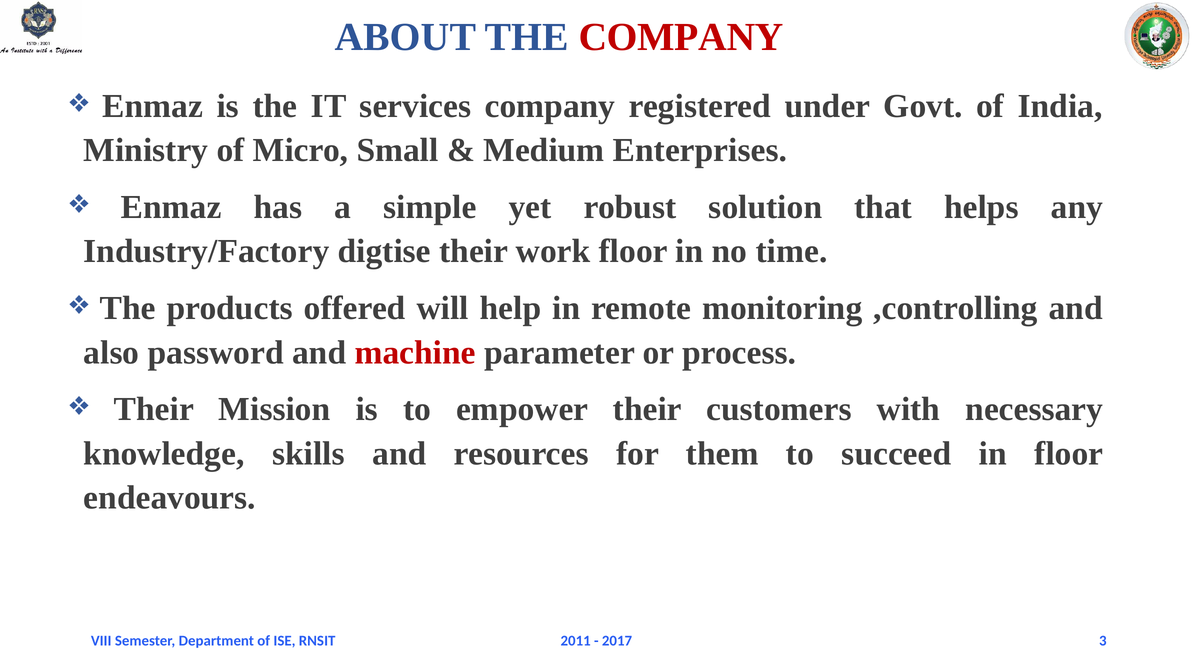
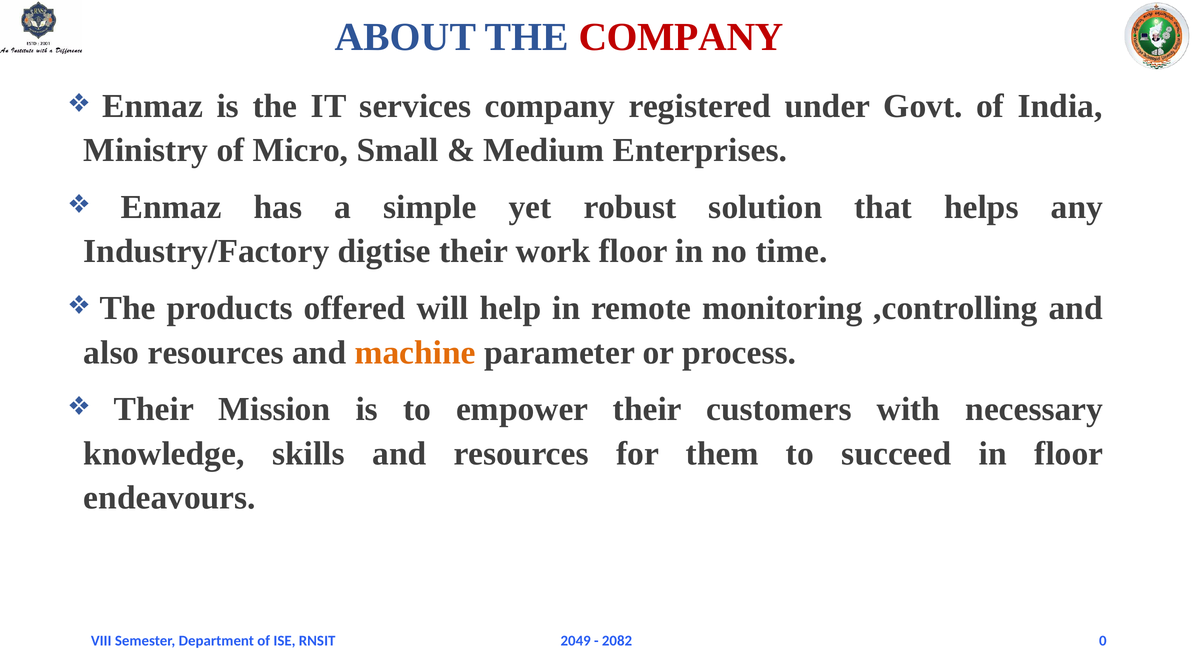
also password: password -> resources (216, 352)
machine colour: red -> orange (415, 352)
2011: 2011 -> 2049 (576, 641)
2017: 2017 -> 2082 (617, 641)
3: 3 -> 0 (1103, 641)
